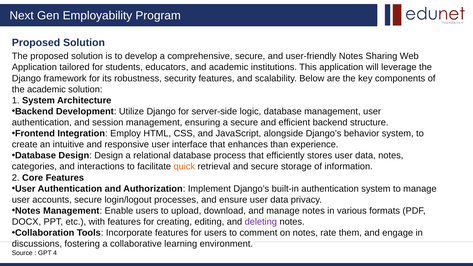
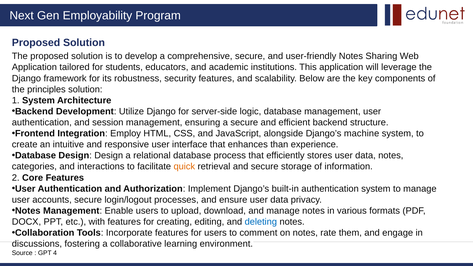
the academic: academic -> principles (46, 89)
behavior: behavior -> machine (362, 134)
deleting colour: purple -> blue (261, 222)
